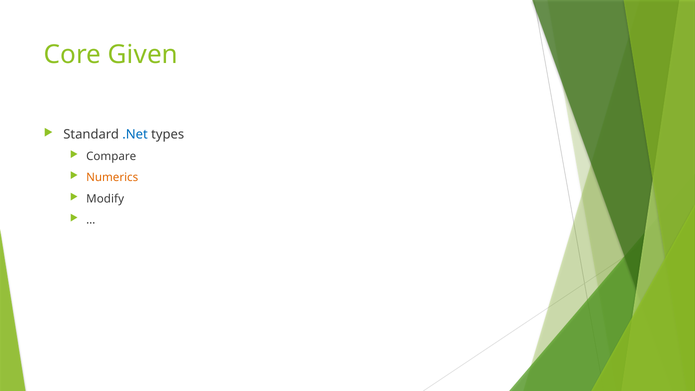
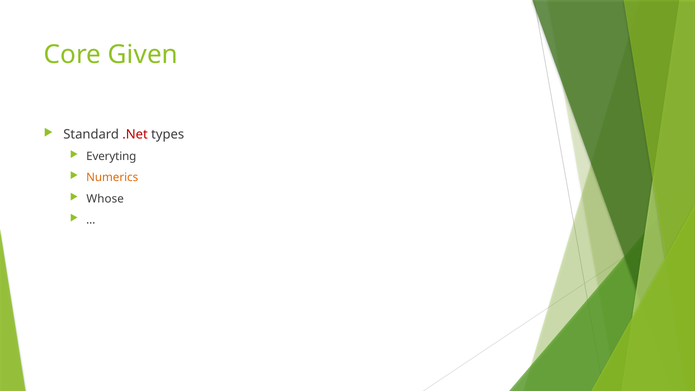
.Net colour: blue -> red (135, 135)
Compare: Compare -> Everyting (111, 156)
Modify: Modify -> Whose (105, 199)
